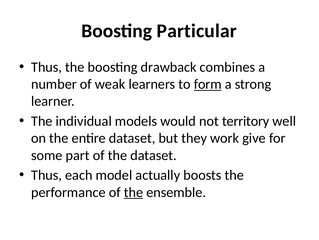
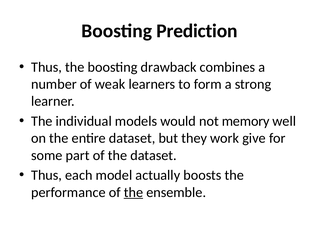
Particular: Particular -> Prediction (197, 31)
form underline: present -> none (208, 84)
territory: territory -> memory (246, 121)
